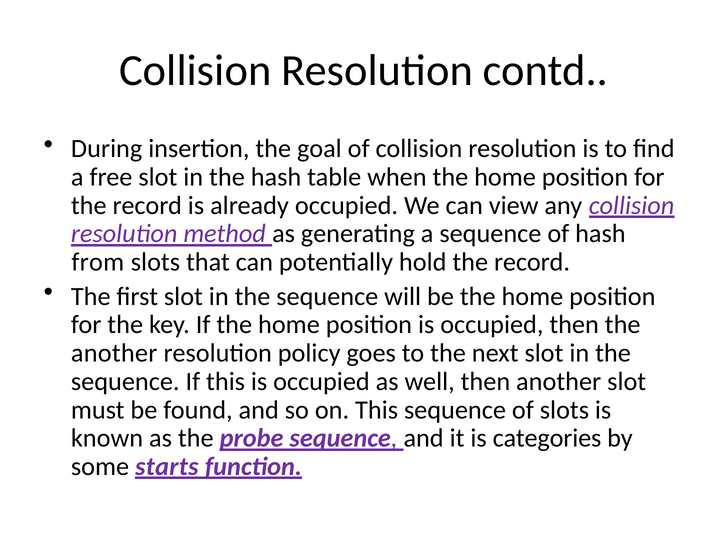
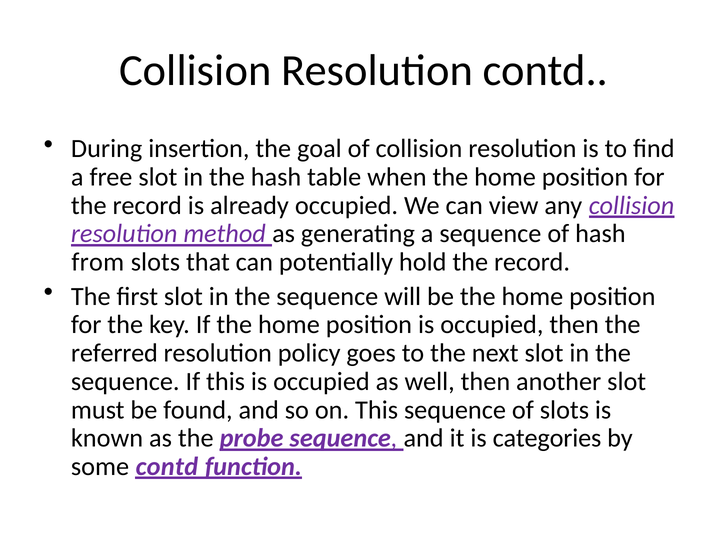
another: another -> referred (114, 353)
some starts: starts -> contd (167, 467)
